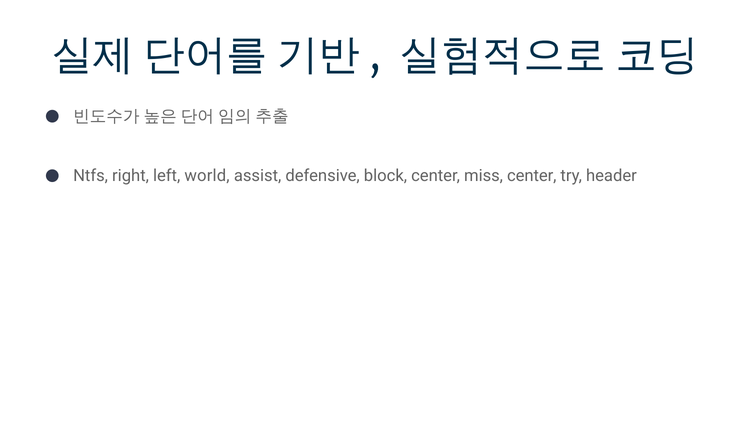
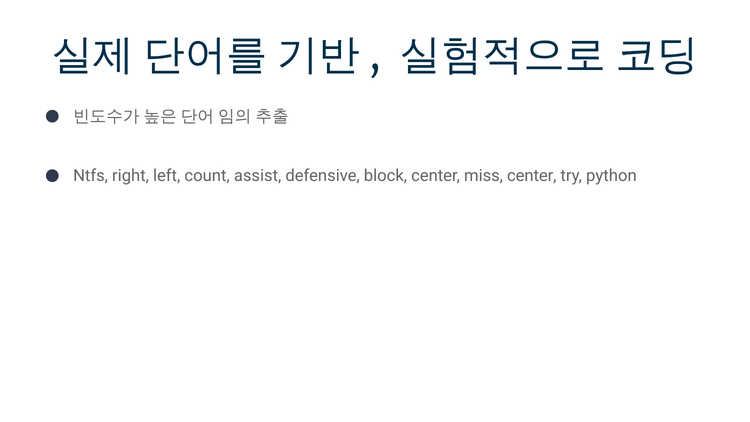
world: world -> count (207, 176)
header: header -> python (611, 176)
